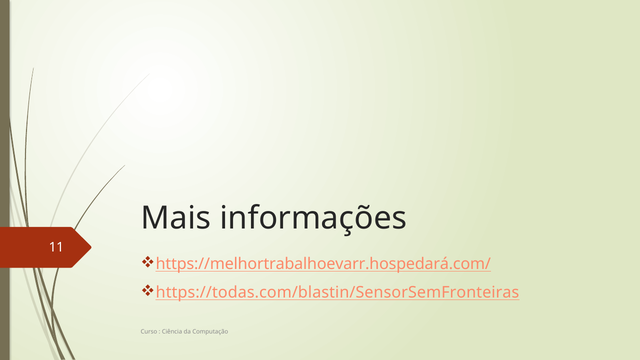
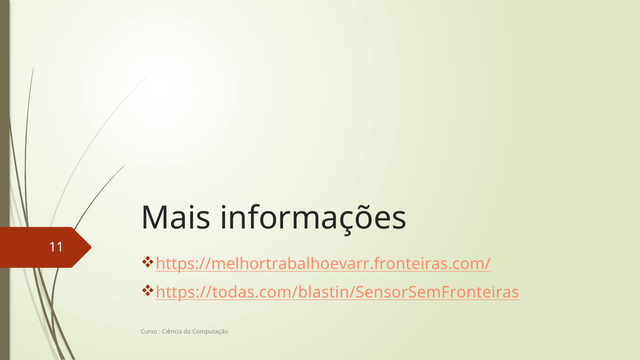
https://melhortrabalhoevarr.hospedará.com/: https://melhortrabalhoevarr.hospedará.com/ -> https://melhortrabalhoevarr.fronteiras.com/ (323, 264)
